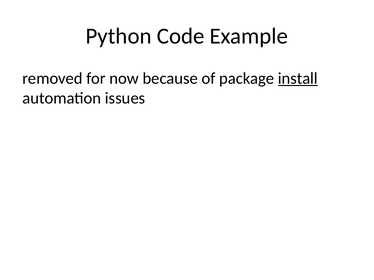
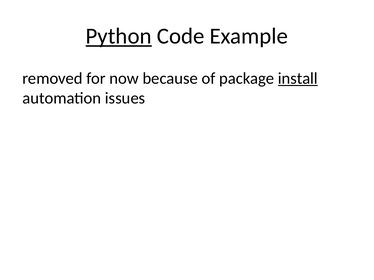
Python underline: none -> present (119, 36)
